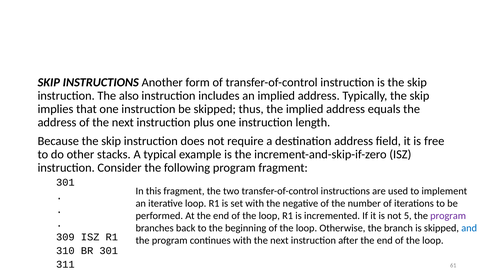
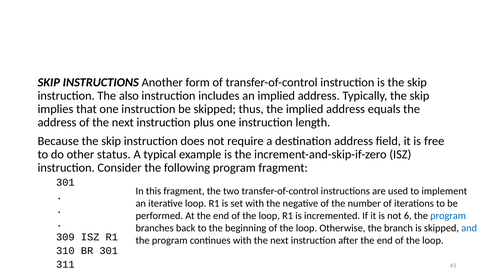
stacks: stacks -> status (114, 154)
5: 5 -> 6 (408, 216)
program colour: purple -> blue (448, 216)
